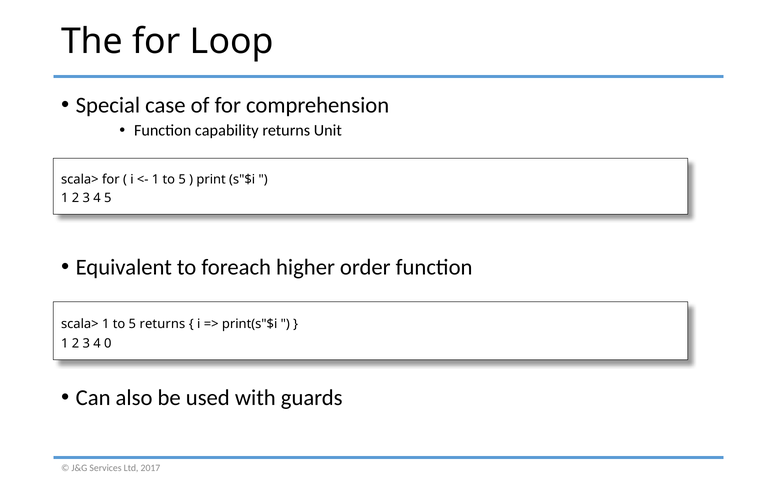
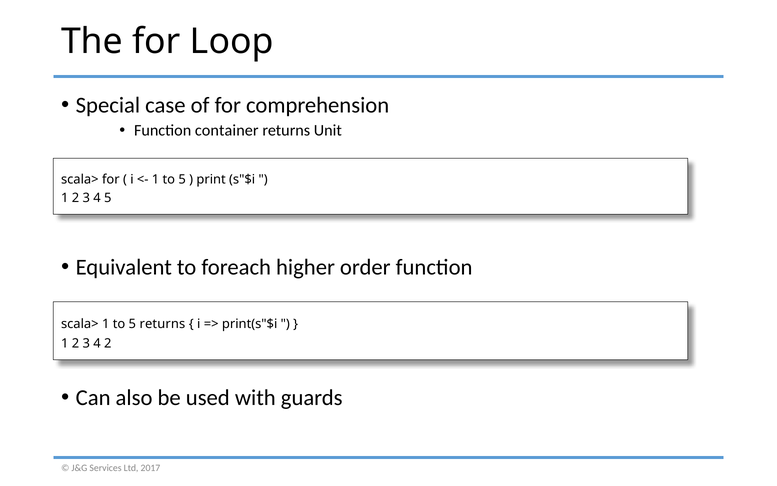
capability: capability -> container (227, 130)
4 0: 0 -> 2 (108, 343)
